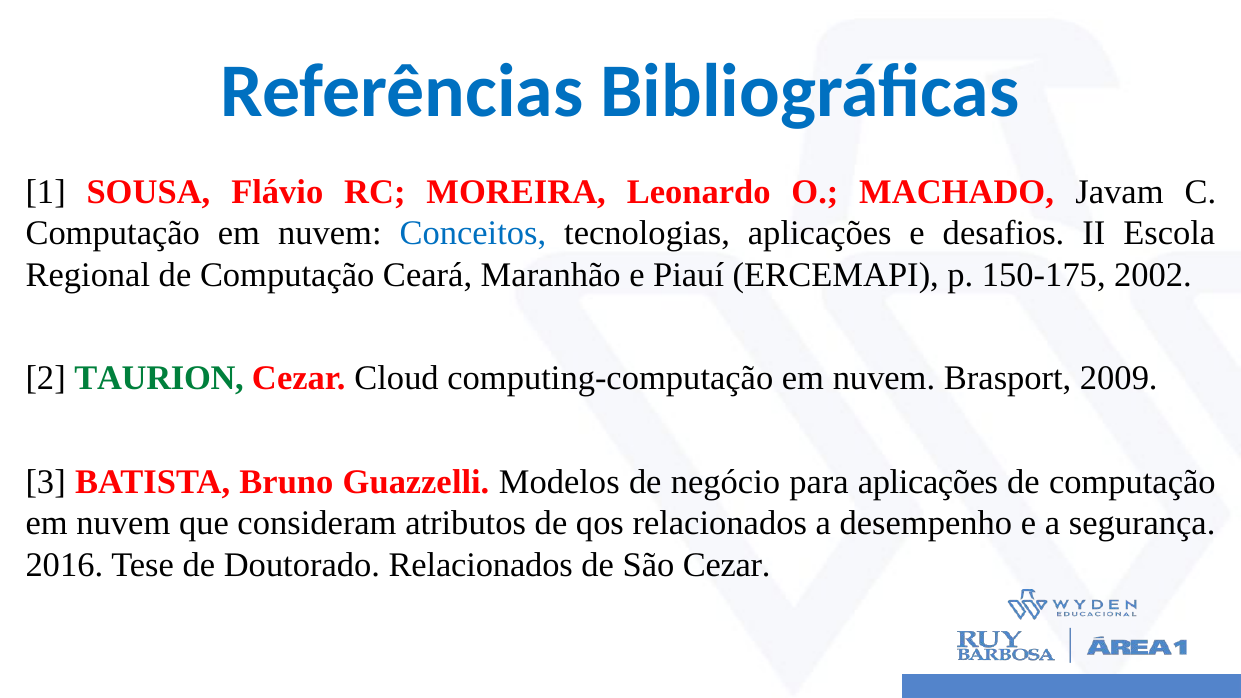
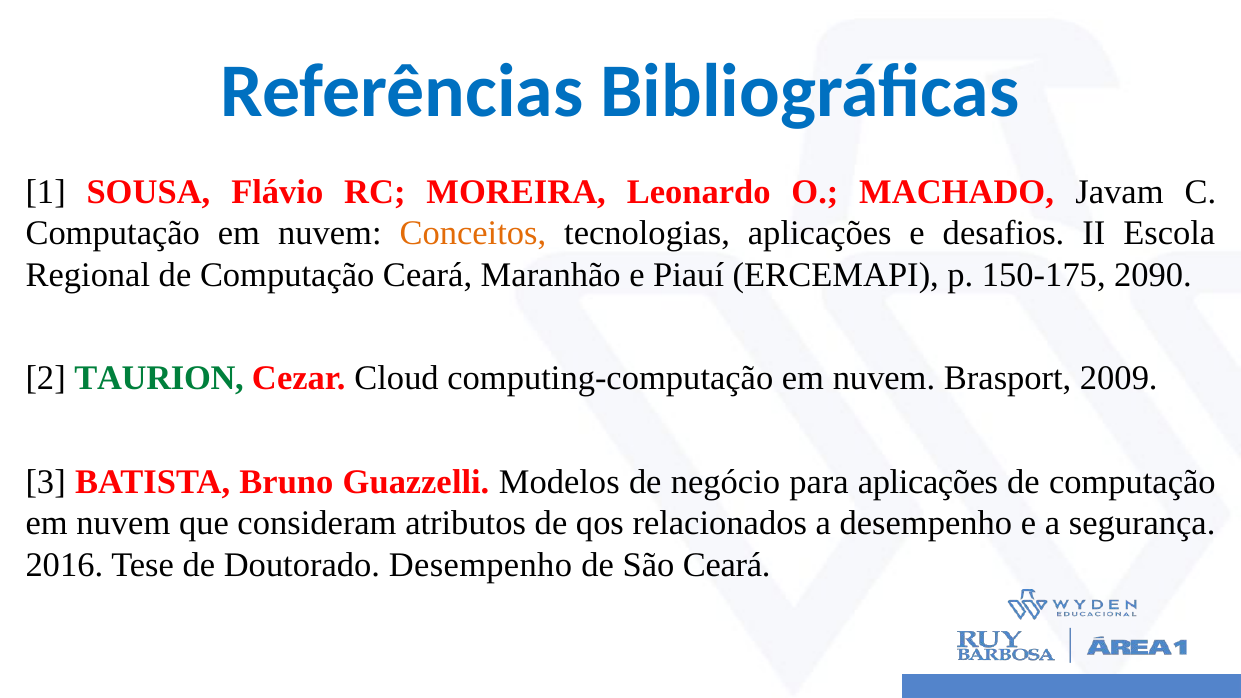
Conceitos colour: blue -> orange (473, 234)
2002: 2002 -> 2090 (1153, 275)
Doutorado Relacionados: Relacionados -> Desempenho (481, 565)
São Cezar: Cezar -> Ceará (727, 565)
